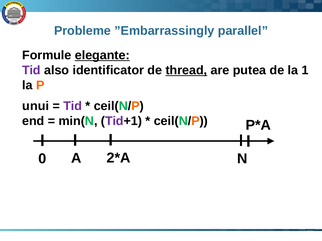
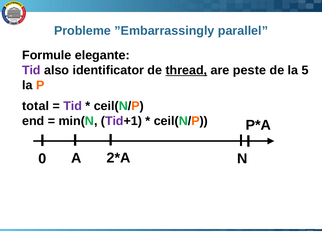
elegante underline: present -> none (102, 55)
putea: putea -> peste (249, 70)
1: 1 -> 5 (305, 70)
unui: unui -> total (36, 106)
